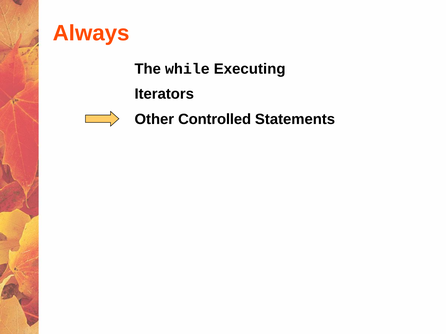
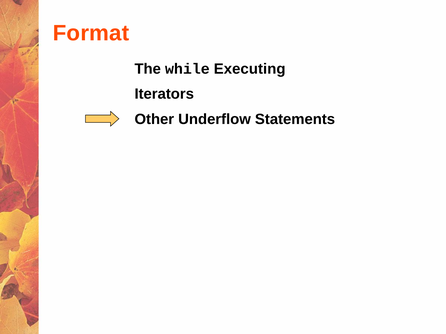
Always: Always -> Format (91, 33)
Controlled: Controlled -> Underflow (215, 119)
